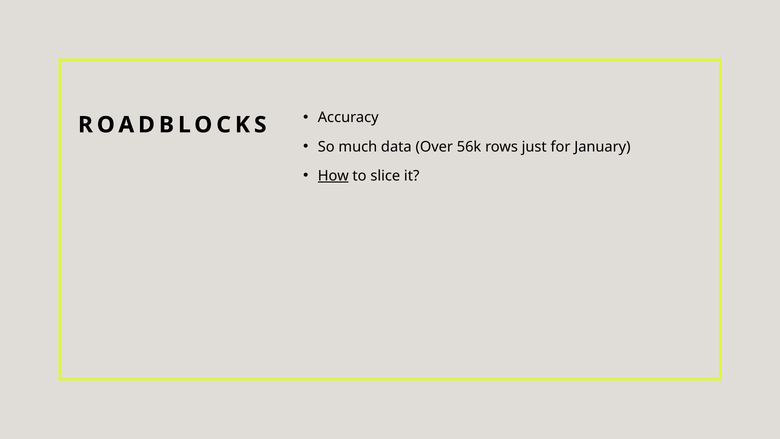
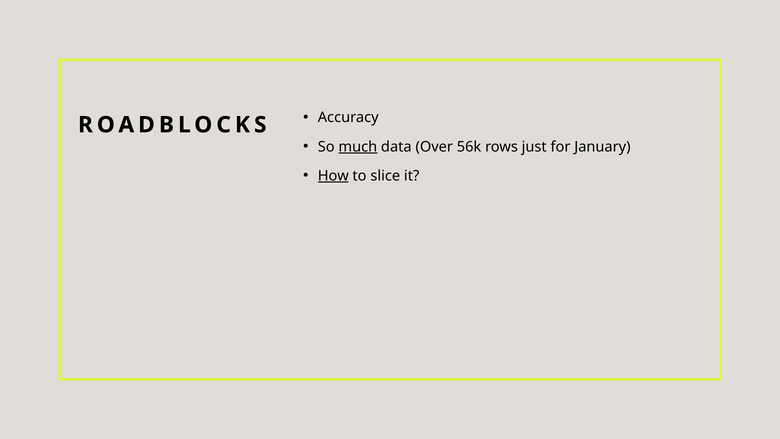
much underline: none -> present (358, 147)
